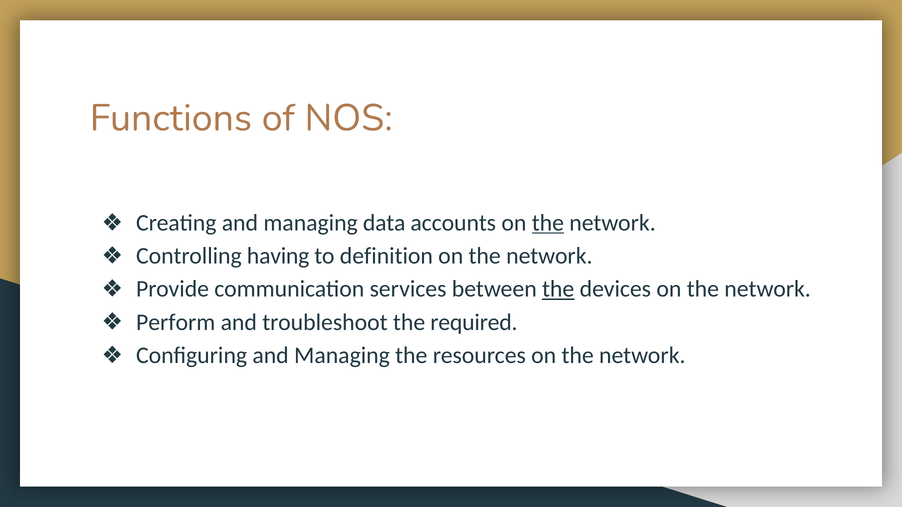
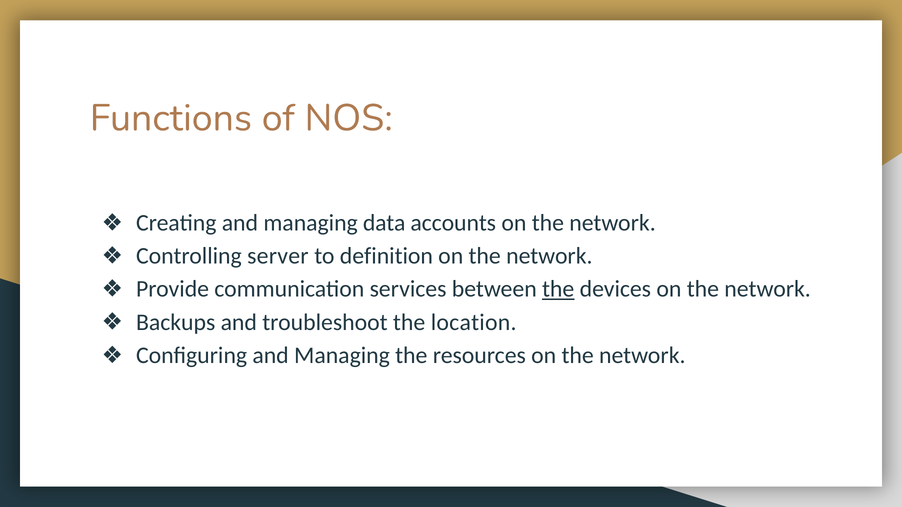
the underline: present -> none (548, 223)
having: having -> server (278, 256)
Perform: Perform -> Backups (176, 322)
required: required -> location (474, 322)
